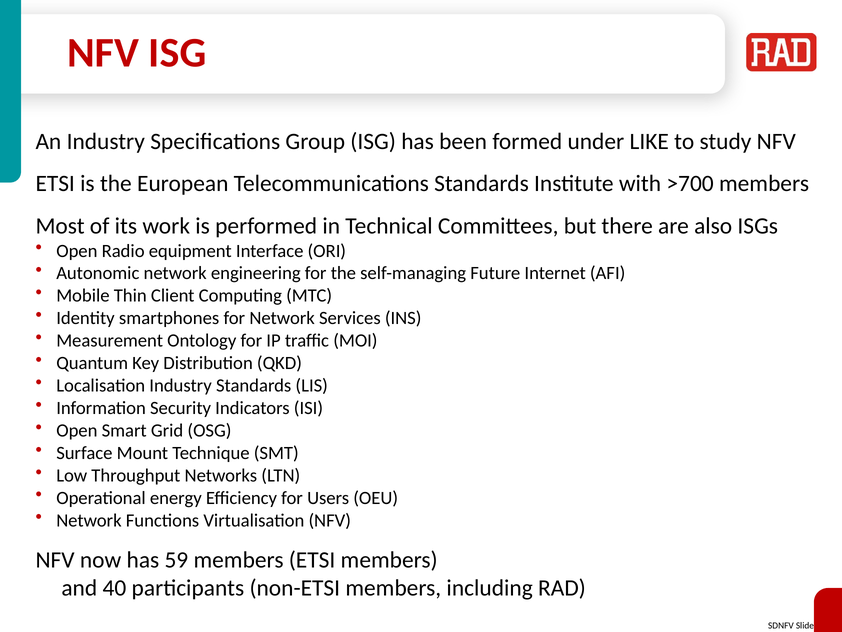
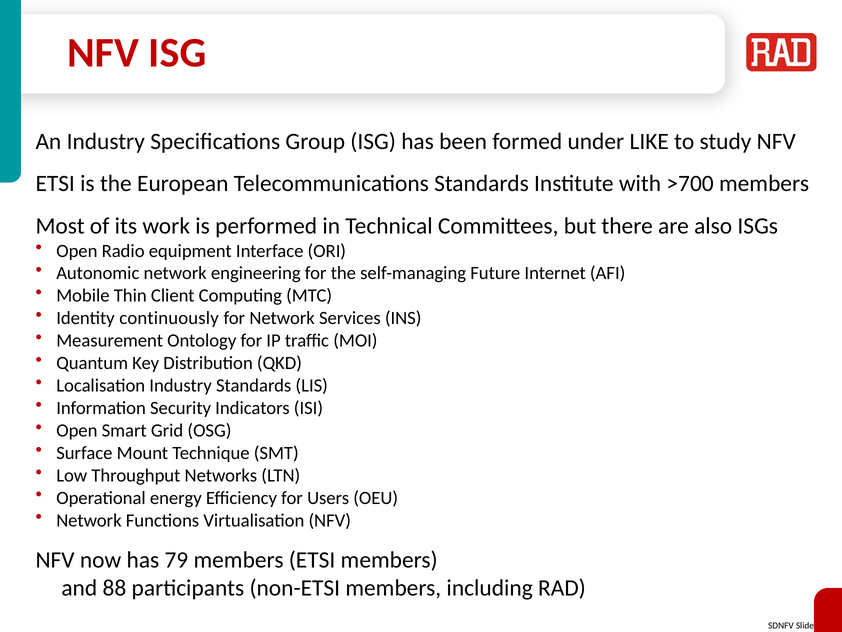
smartphones: smartphones -> continuously (169, 318)
59: 59 -> 79 (176, 560)
40: 40 -> 88 (114, 588)
